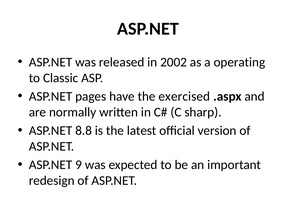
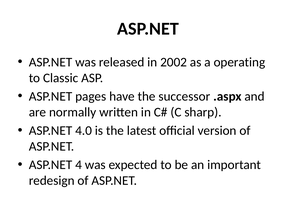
exercised: exercised -> successor (184, 96)
8.8: 8.8 -> 4.0 (84, 131)
9: 9 -> 4 (79, 165)
